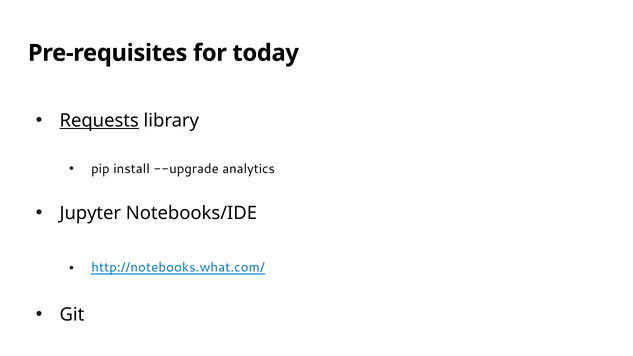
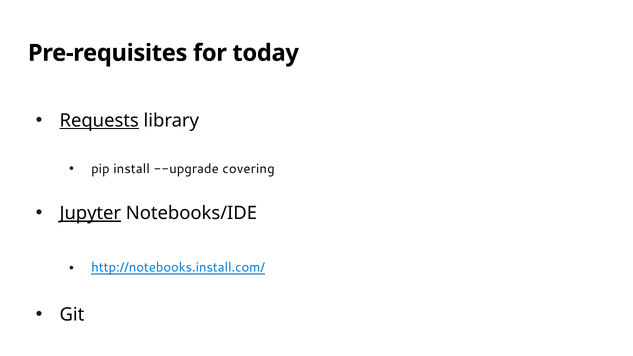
analytics: analytics -> covering (249, 169)
Jupyter underline: none -> present (90, 213)
http://notebooks.what.com/: http://notebooks.what.com/ -> http://notebooks.install.com/ (178, 267)
